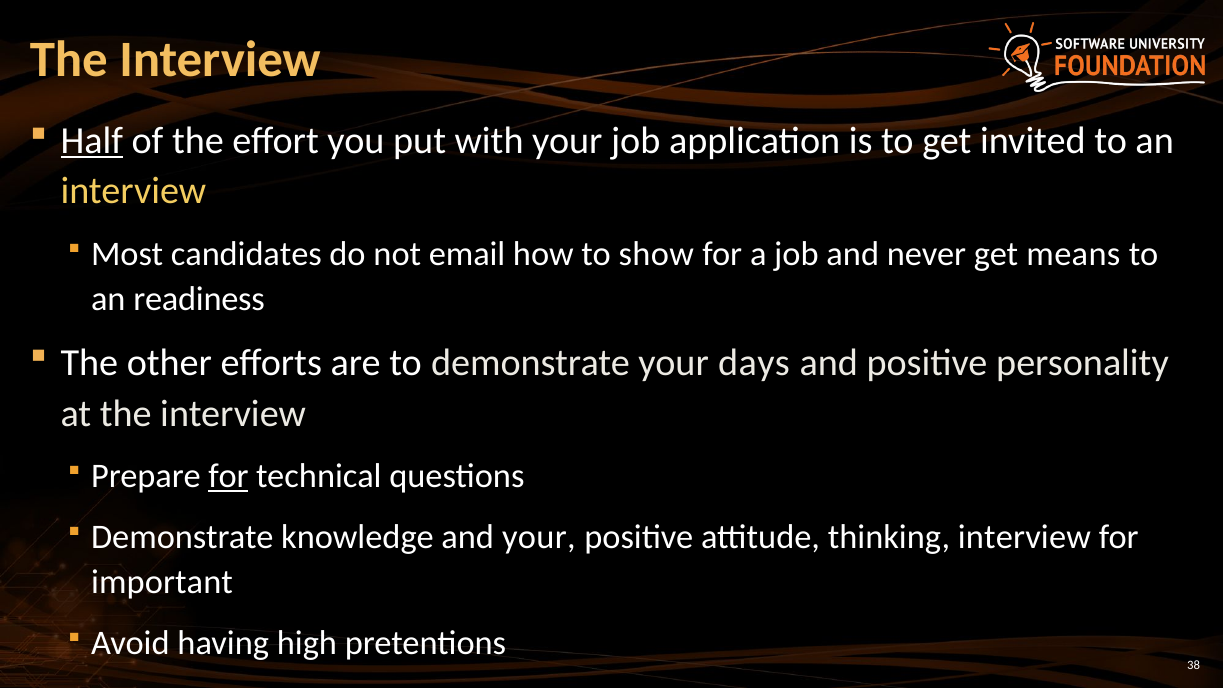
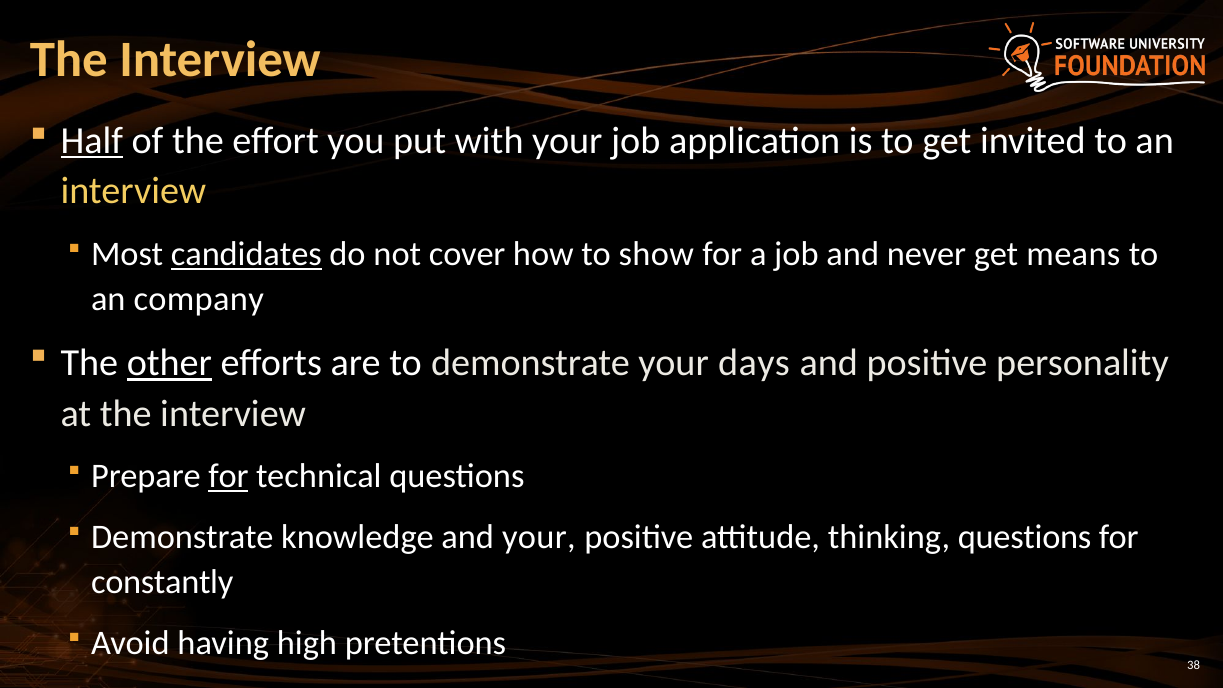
candidates underline: none -> present (246, 254)
email: email -> cover (467, 254)
readiness: readiness -> company (199, 300)
other underline: none -> present (169, 363)
thinking interview: interview -> questions (1025, 537)
important: important -> constantly (162, 583)
